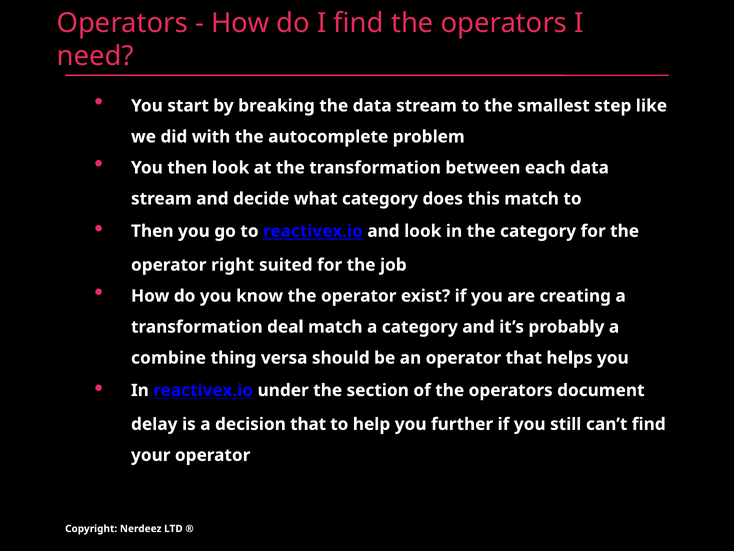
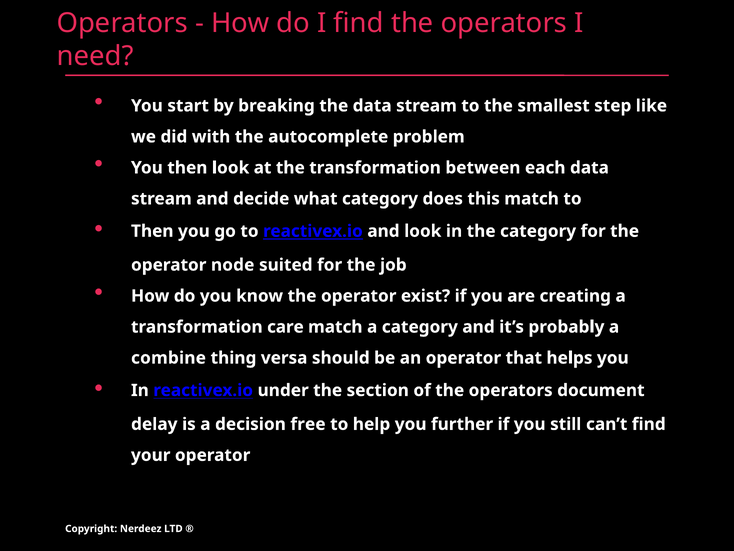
right: right -> node (233, 265)
deal: deal -> care (285, 327)
decision that: that -> free (308, 424)
